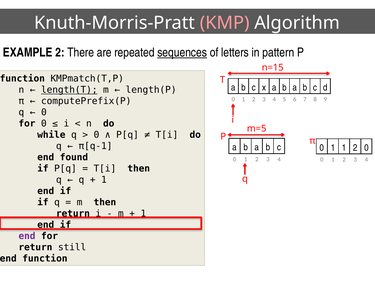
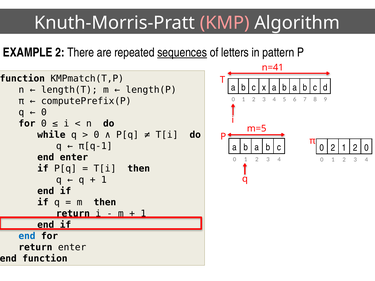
n=15: n=15 -> n=41 (273, 68)
length(T underline: present -> none (69, 90)
1: 1 -> 2 (333, 148)
end found: found -> enter (74, 157)
end colour: purple -> blue (27, 236)
return still: still -> enter (72, 247)
